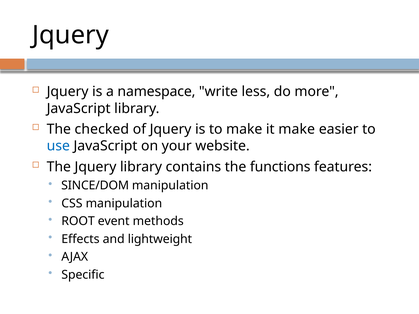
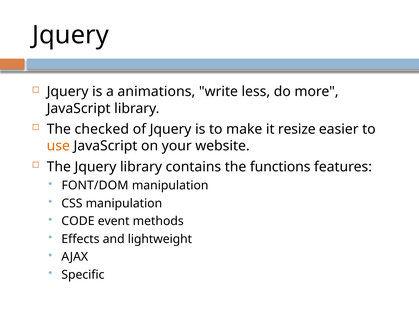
namespace: namespace -> animations (156, 92)
it make: make -> resize (297, 129)
use colour: blue -> orange (58, 146)
SINCE/DOM: SINCE/DOM -> FONT/DOM (95, 186)
ROOT: ROOT -> CODE (78, 221)
